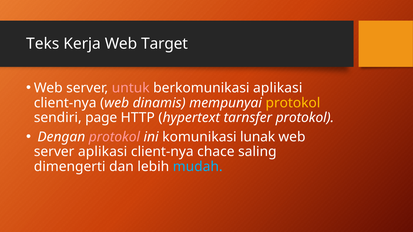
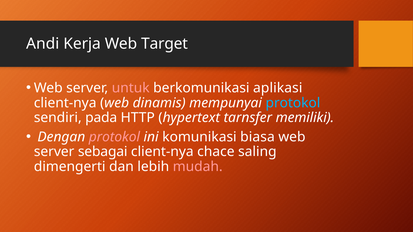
Teks: Teks -> Andi (43, 44)
protokol colour: yellow -> light blue (293, 103)
page: page -> pada (101, 118)
tarnsfer protokol: protokol -> memiliki (305, 118)
lunak: lunak -> biasa (257, 137)
server aplikasi: aplikasi -> sebagai (103, 152)
mudah colour: light blue -> pink (198, 167)
